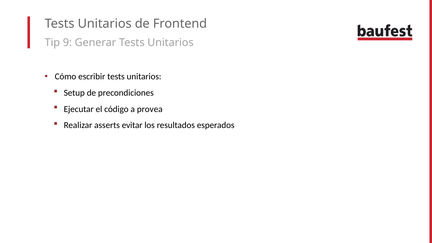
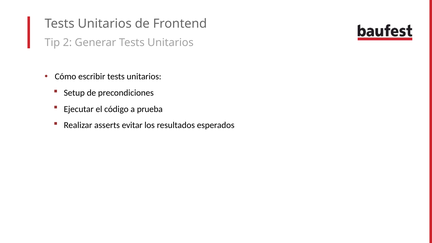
9: 9 -> 2 (67, 43)
provea: provea -> prueba (150, 109)
